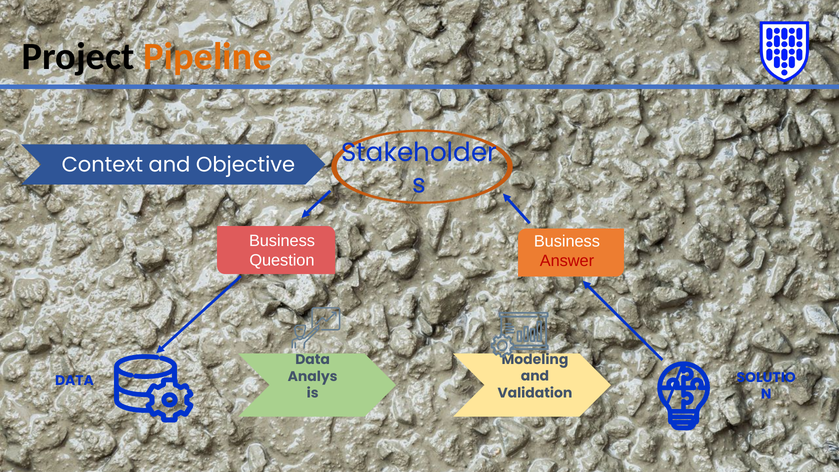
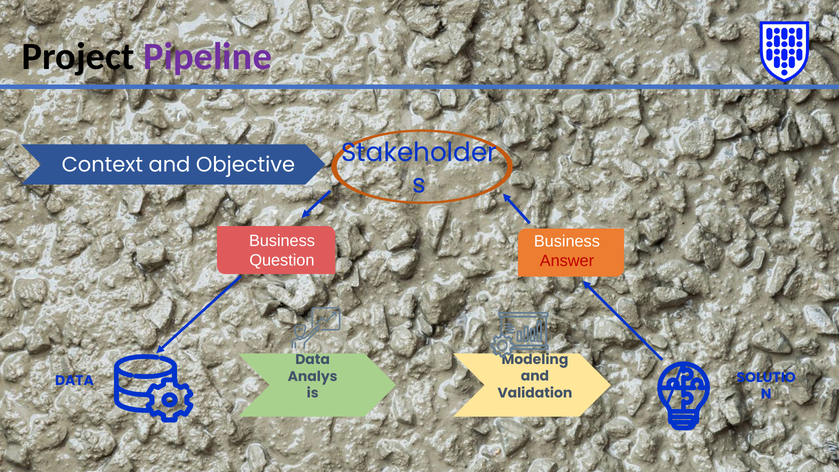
Pipeline colour: orange -> purple (208, 57)
